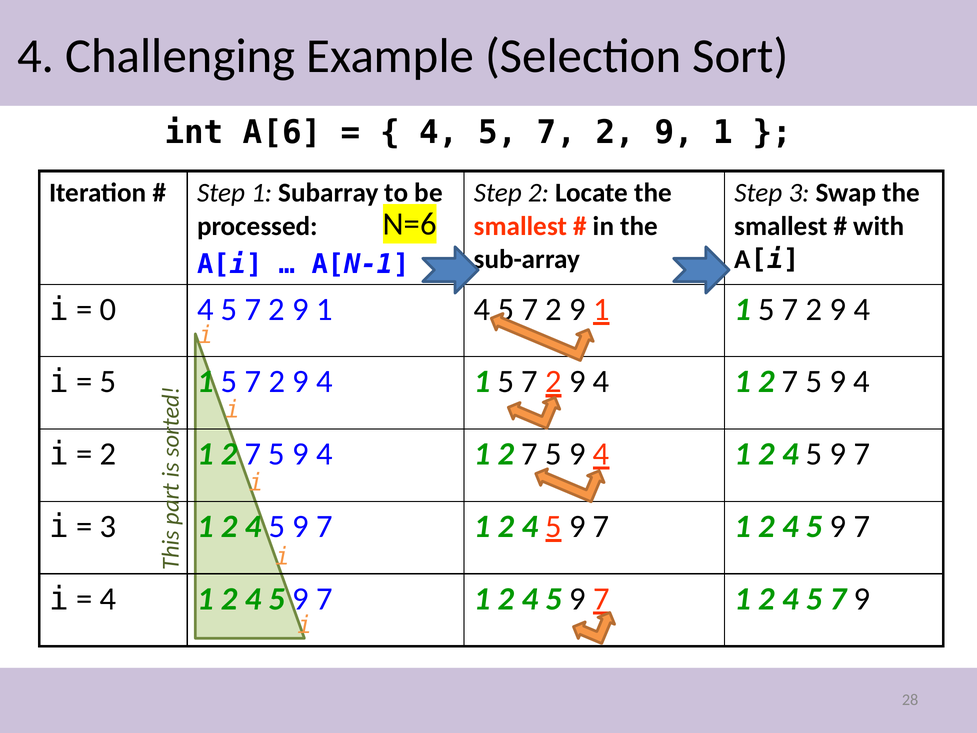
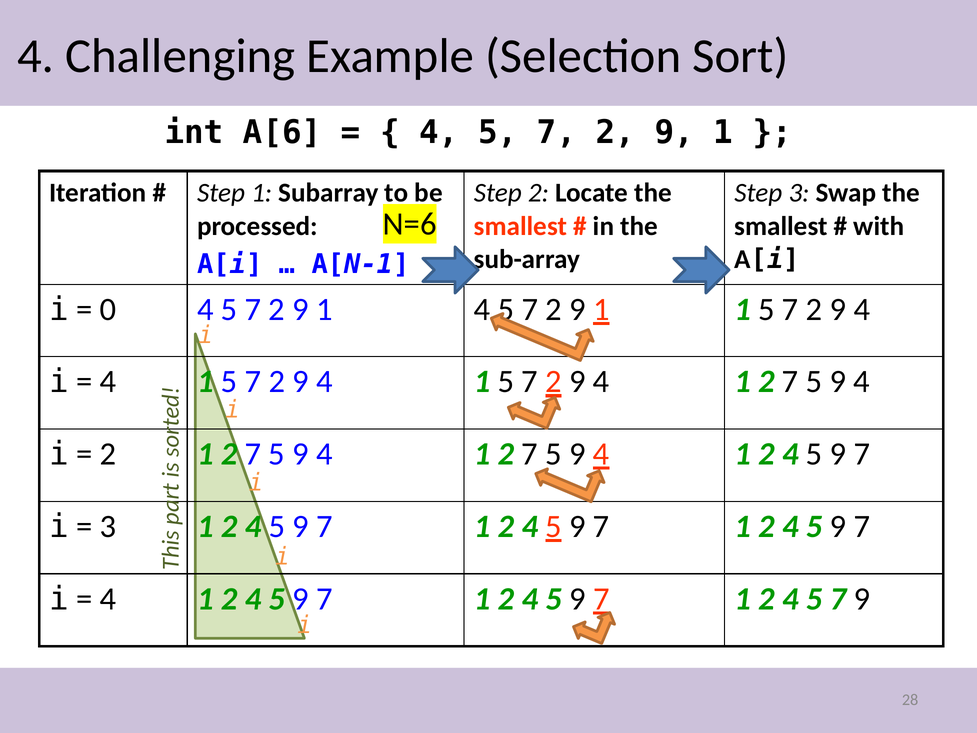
5: 5 -> 4 (108, 382)
